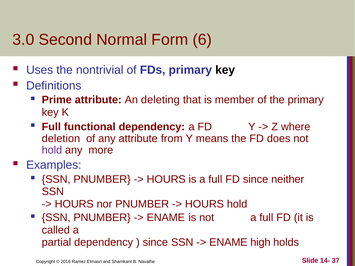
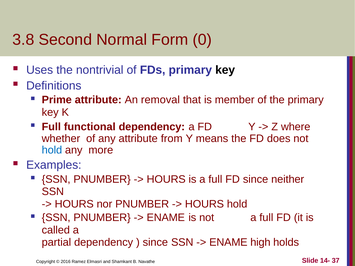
3.0: 3.0 -> 3.8 (23, 40)
6: 6 -> 0 (202, 40)
deleting: deleting -> removal (160, 100)
deletion: deletion -> whether (61, 139)
hold colour: purple -> blue (52, 150)
